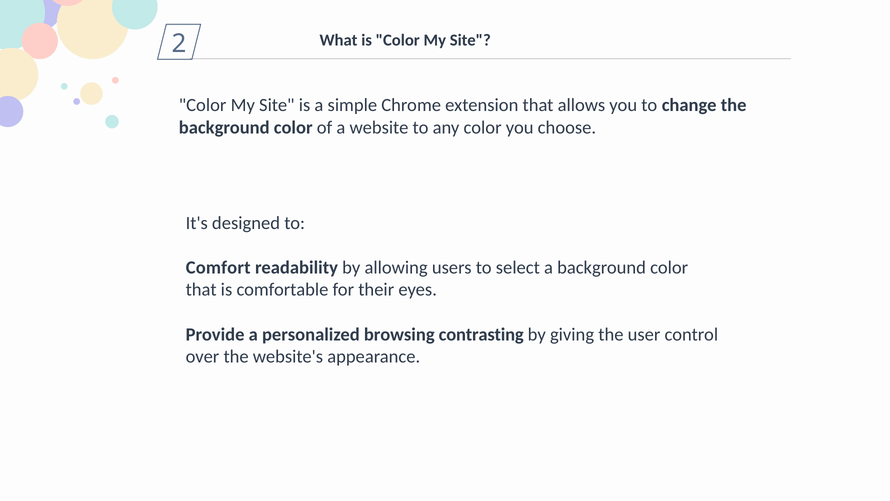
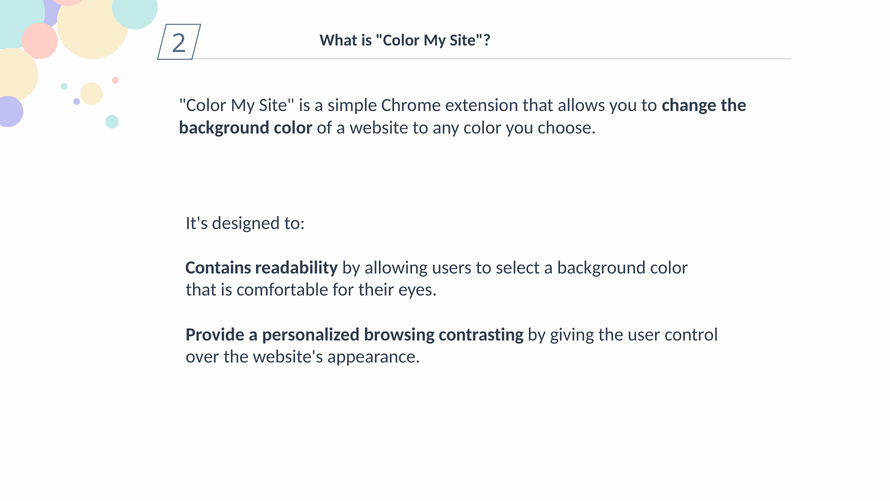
Comfort: Comfort -> Contains (218, 267)
